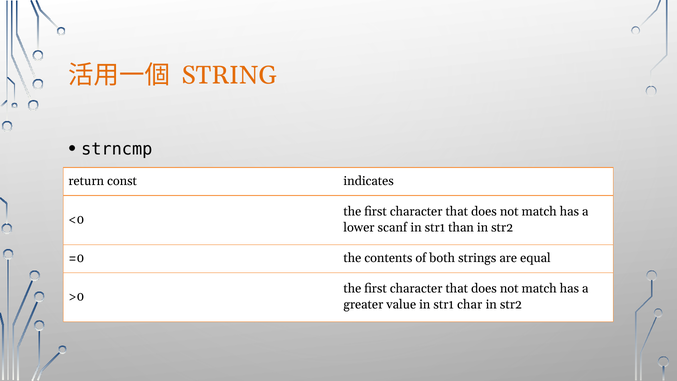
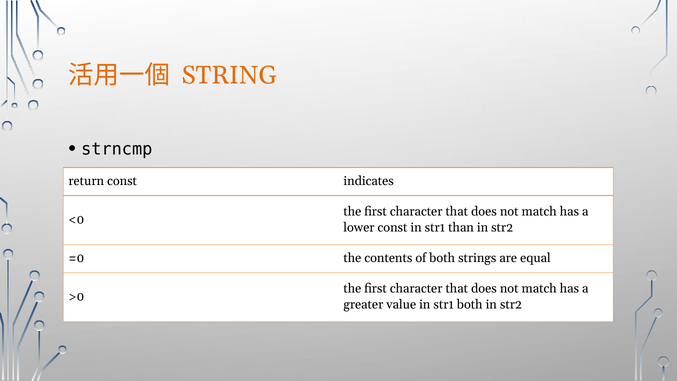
lower scanf: scanf -> const (393, 228)
str1 char: char -> both (470, 305)
